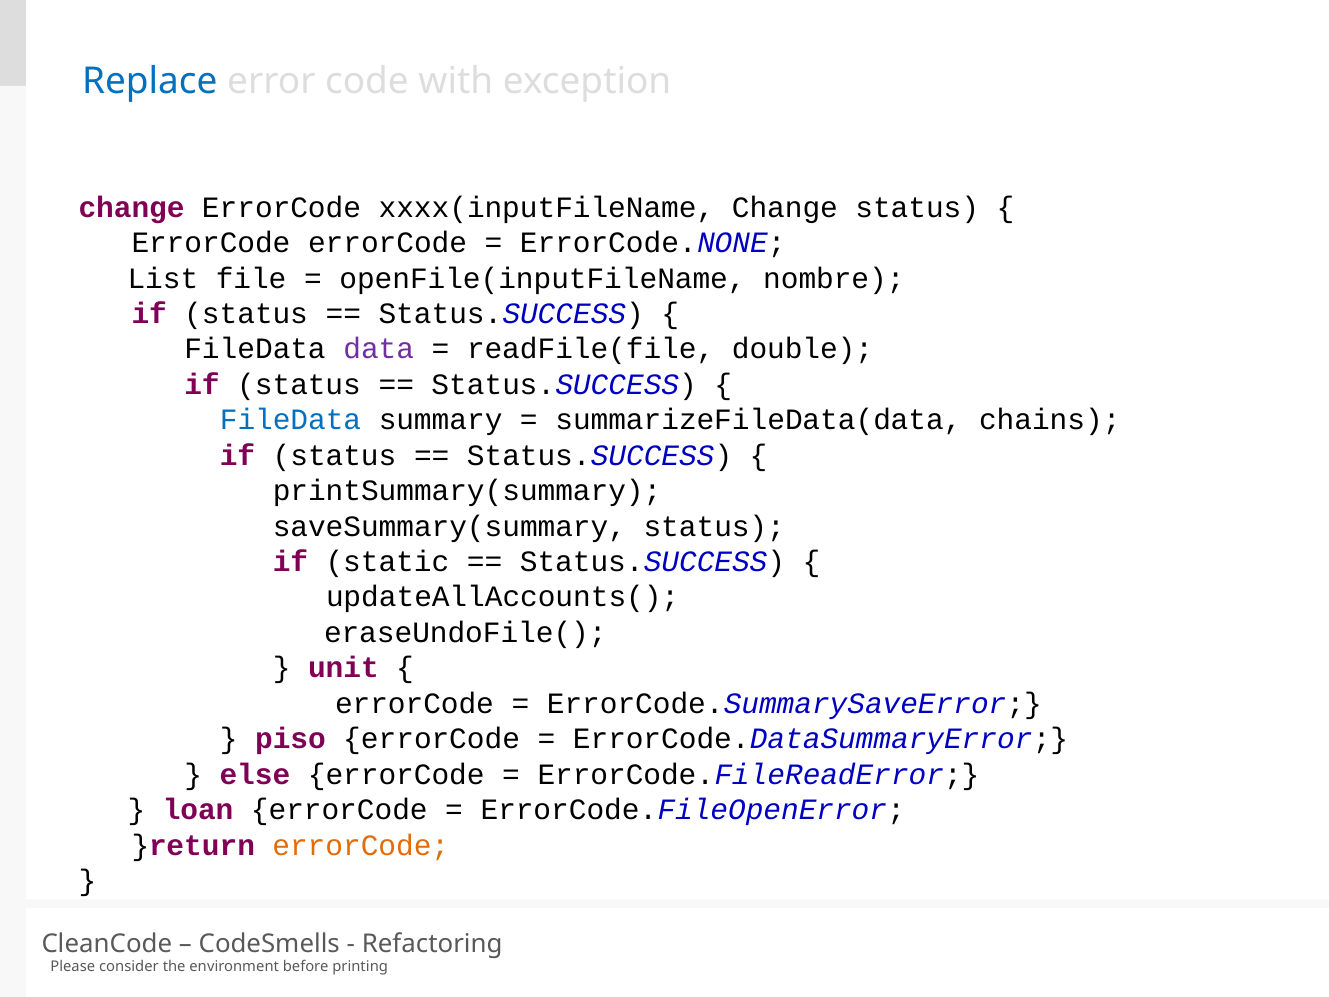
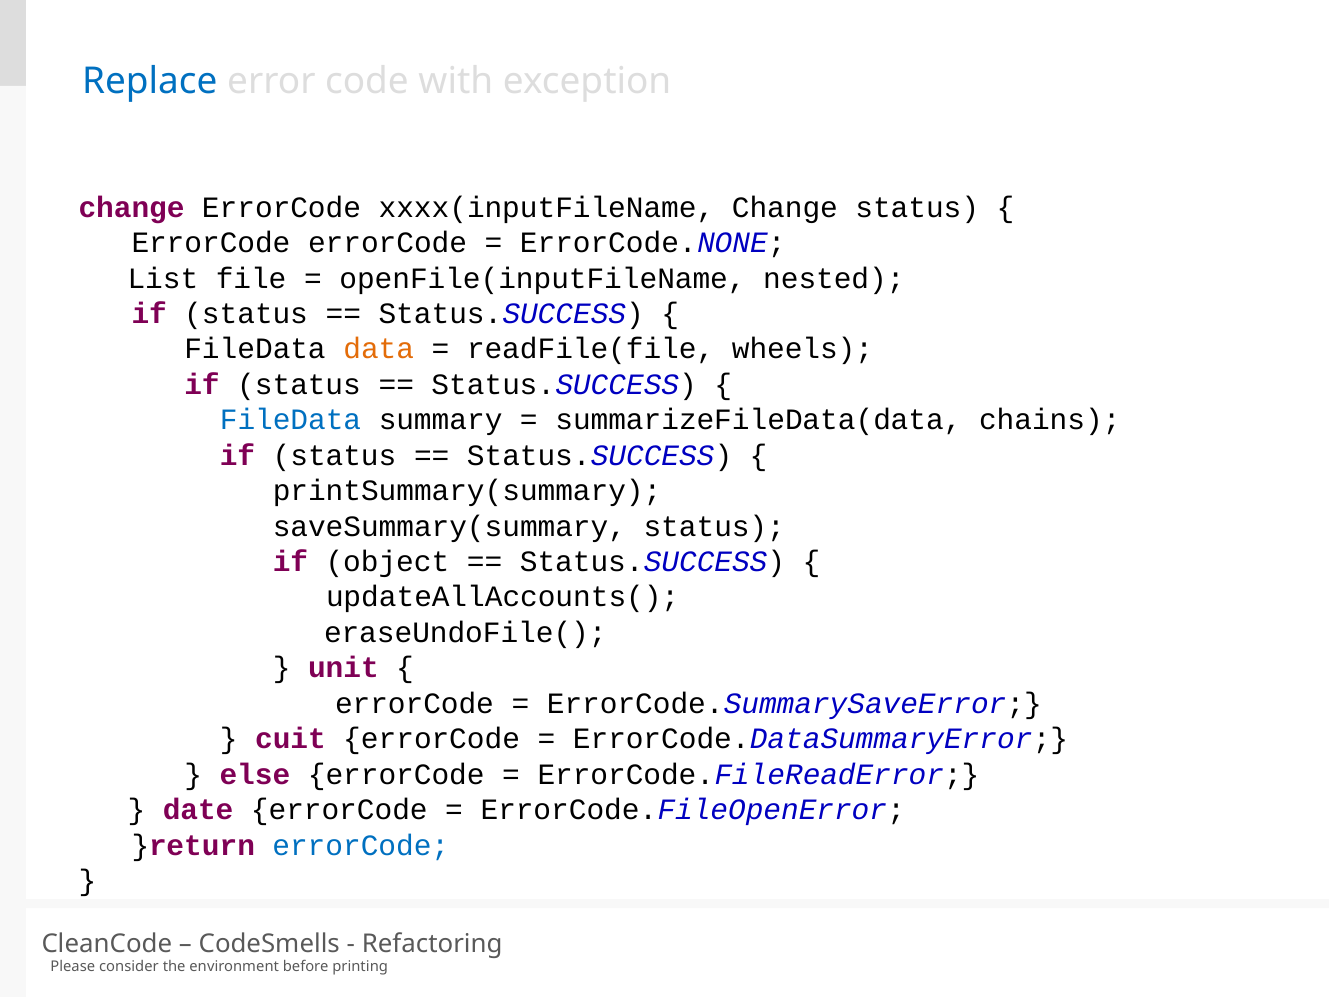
nombre: nombre -> nested (834, 278)
data colour: purple -> orange (379, 349)
double: double -> wheels (802, 349)
static: static -> object (387, 562)
piso: piso -> cuit (290, 739)
loan: loan -> date (198, 810)
errorCode colour: orange -> blue (361, 845)
